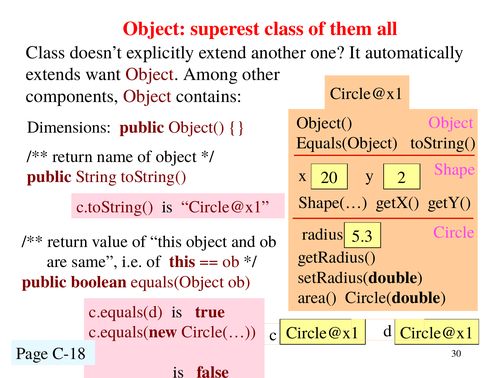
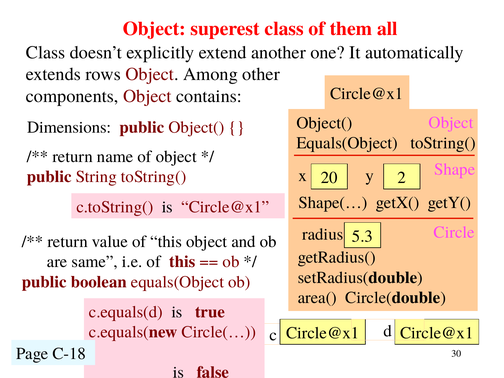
want: want -> rows (103, 74)
